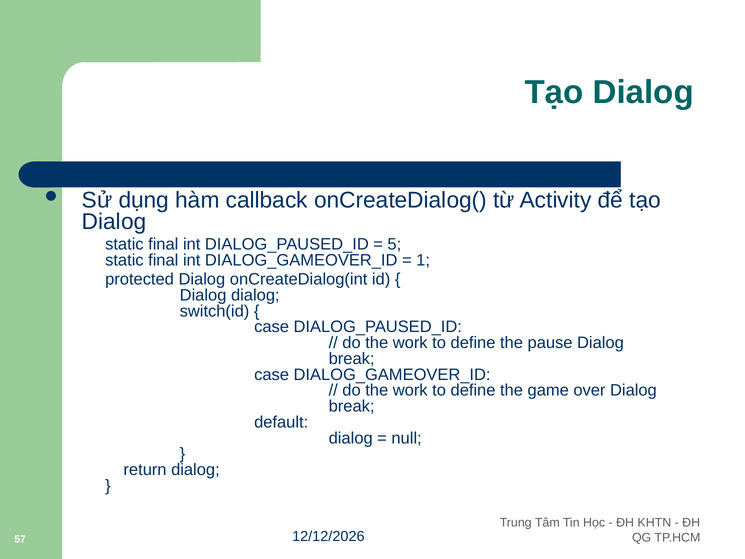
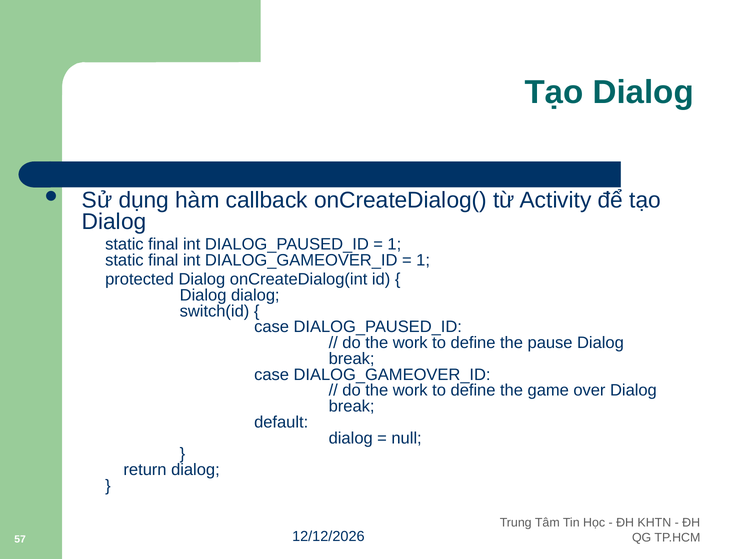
5: 5 -> 1 (394, 244)
